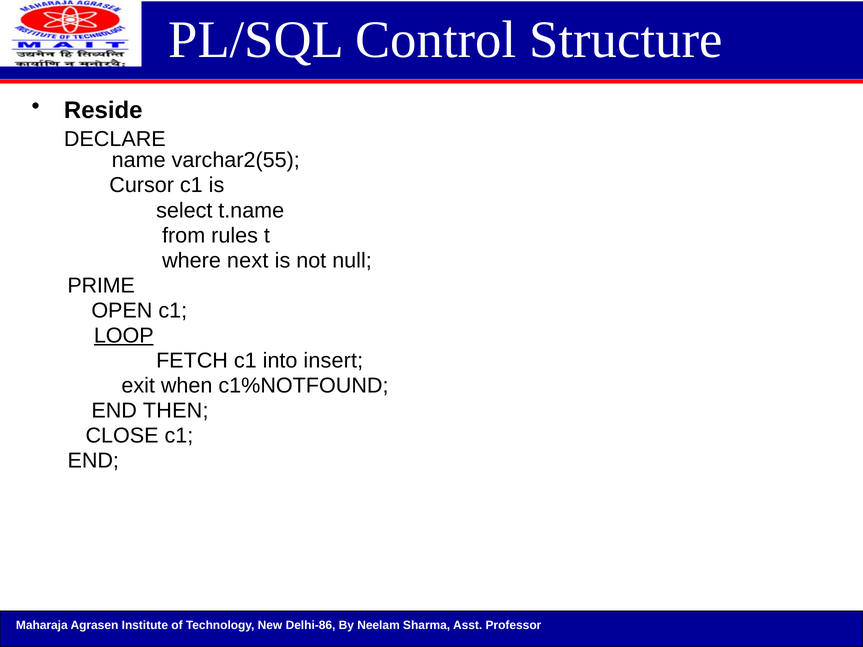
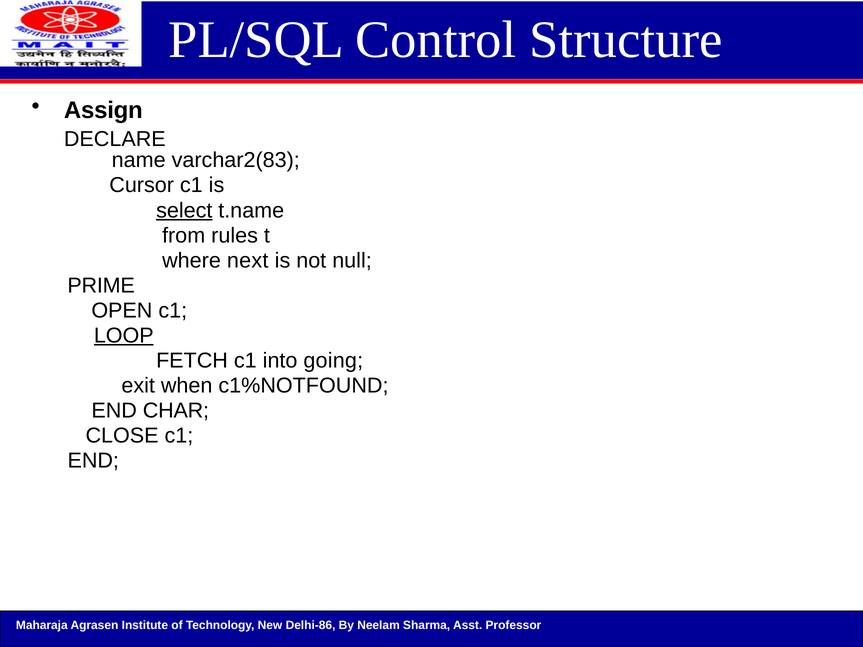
Reside: Reside -> Assign (103, 111)
varchar2(55: varchar2(55 -> varchar2(83 (236, 160)
select underline: none -> present (184, 210)
insert: insert -> going (333, 361)
THEN: THEN -> CHAR (176, 411)
